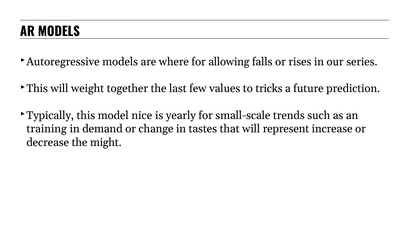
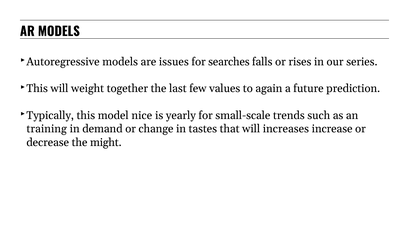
where: where -> issues (174, 62)
allowing: allowing -> searches (229, 62)
tricks: tricks -> again (269, 88)
represent: represent -> increases (286, 129)
